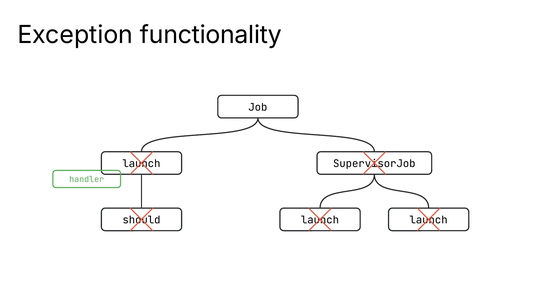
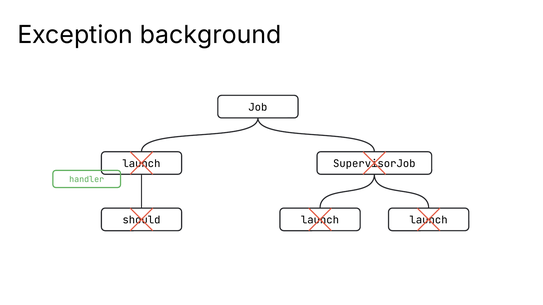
functionality: functionality -> background (211, 35)
